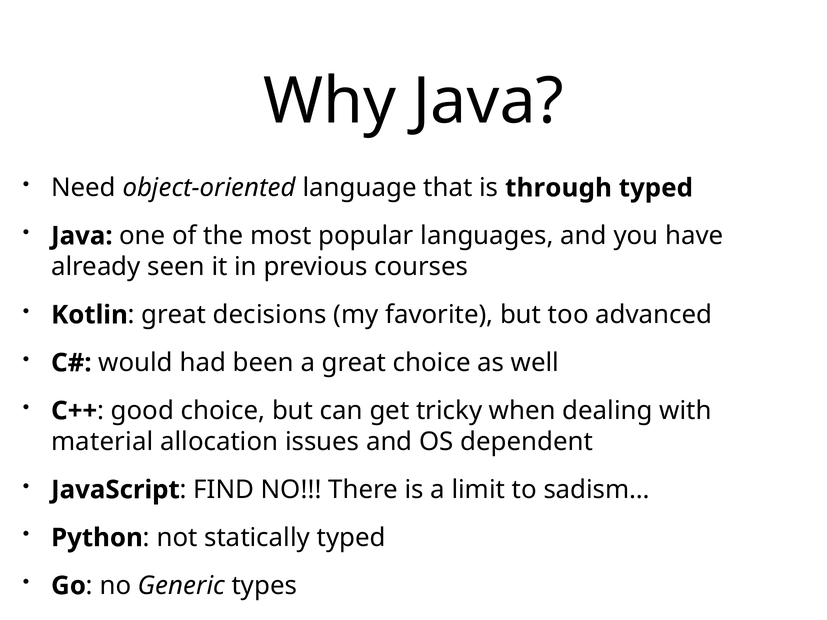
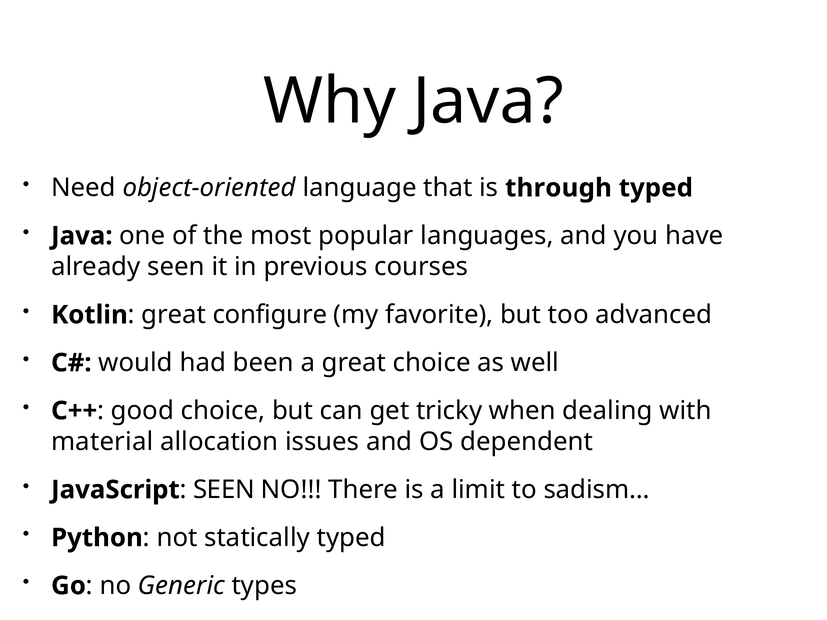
decisions: decisions -> configure (270, 315)
FIND: FIND -> SEEN (224, 490)
